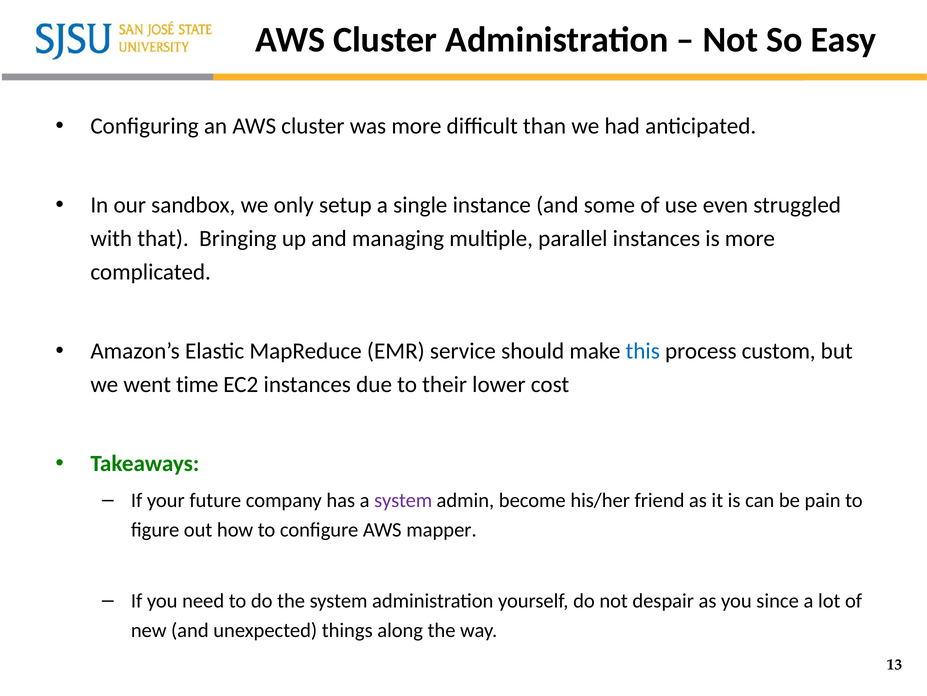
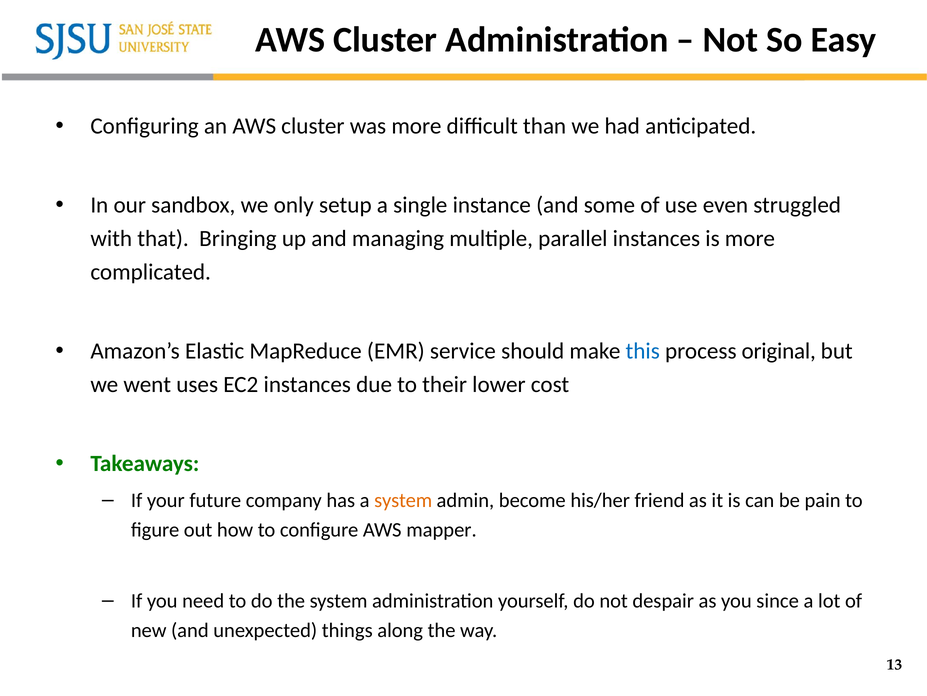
custom: custom -> original (779, 351)
time: time -> uses (197, 384)
system colour: purple -> orange (403, 500)
